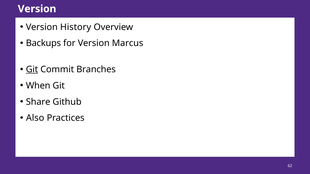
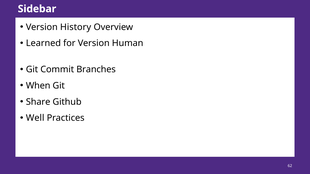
Version: Version -> Sidebar (37, 9)
Backups: Backups -> Learned (43, 43)
Marcus: Marcus -> Human (128, 43)
Git underline: present -> none (32, 70)
Also: Also -> Well (35, 118)
